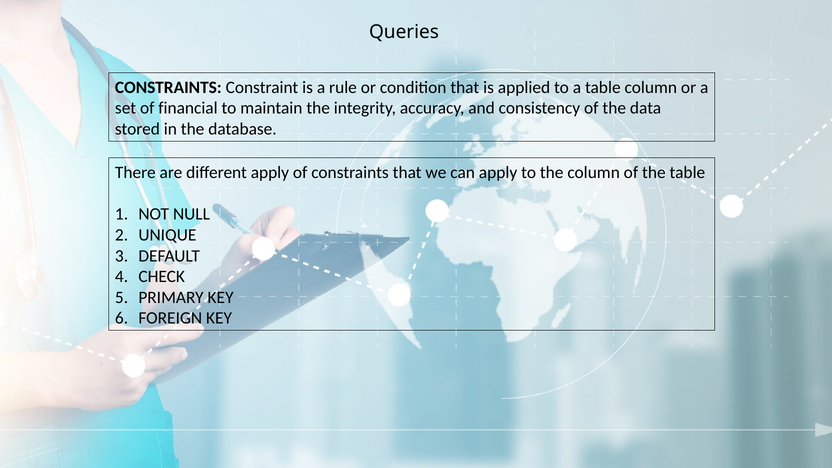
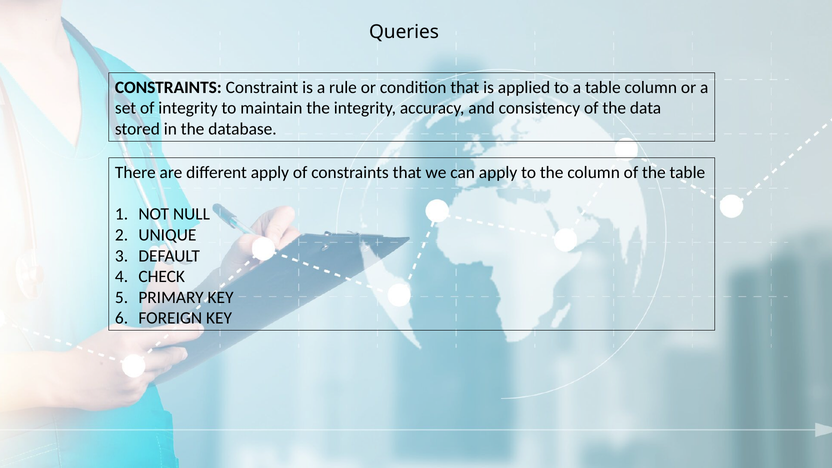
of financial: financial -> integrity (188, 108)
